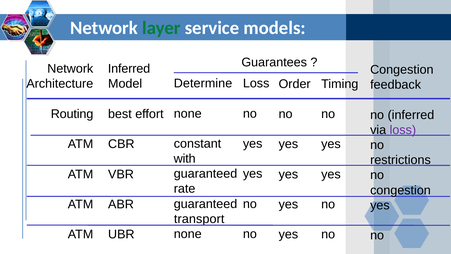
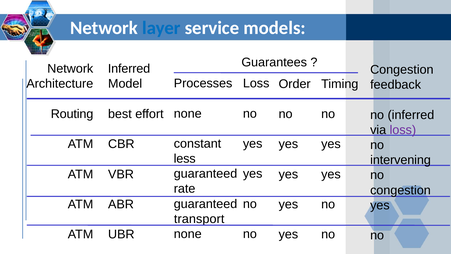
layer colour: green -> blue (161, 28)
Determine: Determine -> Processes (203, 83)
with: with -> less (185, 159)
restrictions: restrictions -> intervening (401, 160)
